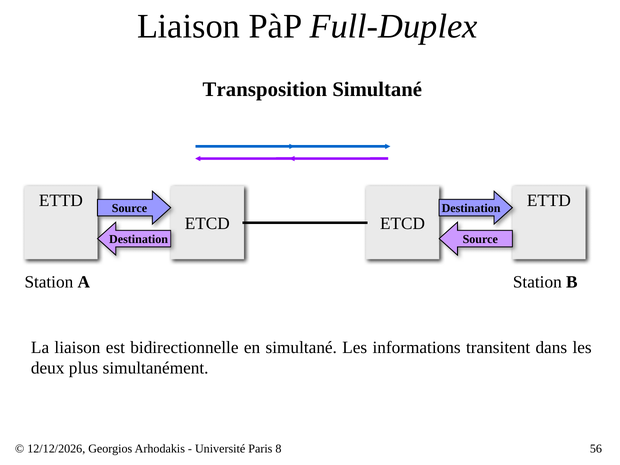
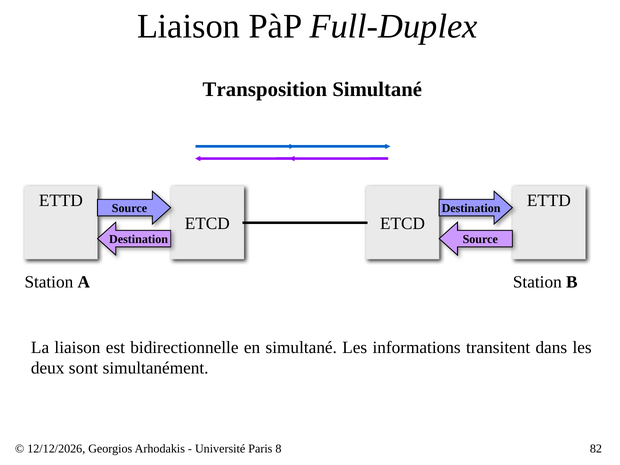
plus: plus -> sont (83, 368)
56: 56 -> 82 (596, 449)
